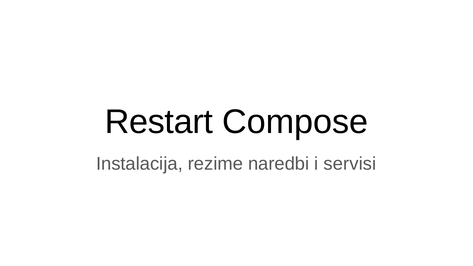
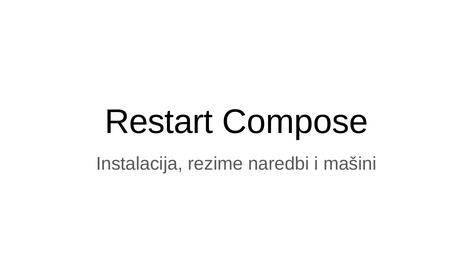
servisi: servisi -> mašini (350, 164)
